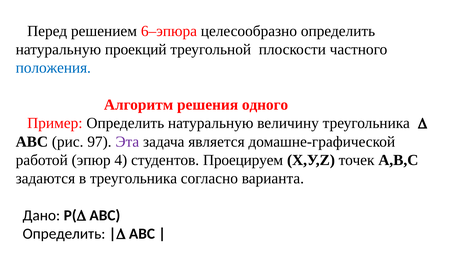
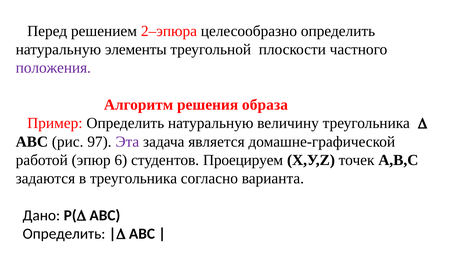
6–эпюра: 6–эпюра -> 2–эпюра (169, 31)
проекций: проекций -> элементы (136, 49)
положения colour: blue -> purple (53, 68)
одного: одного -> образа (265, 105)
4: 4 -> 6 (121, 160)
